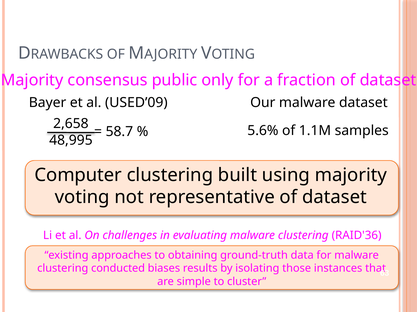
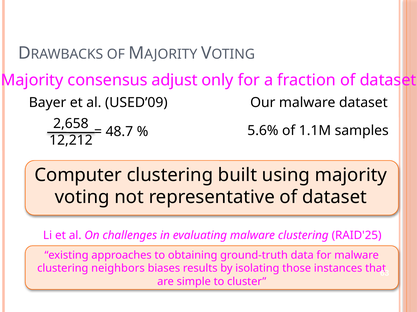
public: public -> adjust (175, 80)
58.7: 58.7 -> 48.7 (119, 132)
48,995: 48,995 -> 12,212 (71, 141)
RAID'36: RAID'36 -> RAID'25 (357, 236)
conducted: conducted -> neighbors (118, 269)
